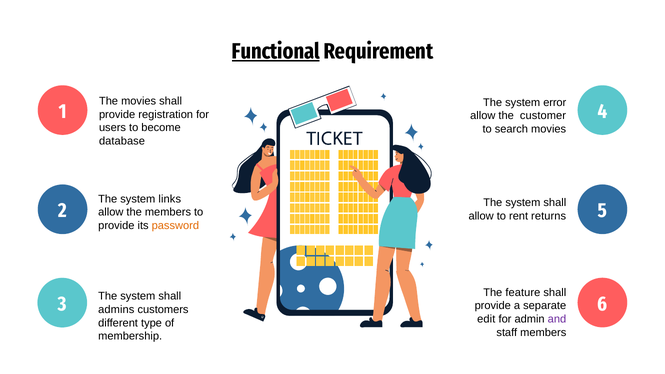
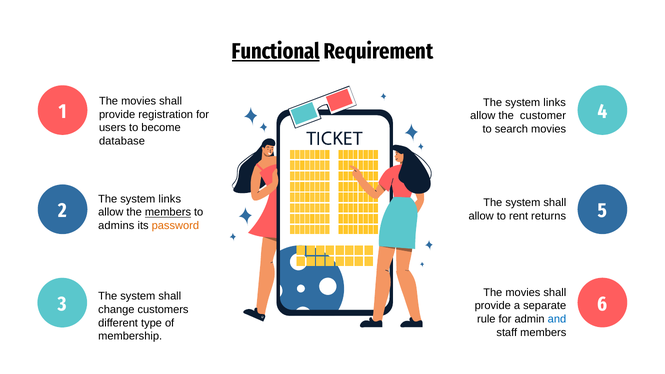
error: error -> links (555, 102)
members underline: none -> present (168, 212)
provide: provide -> admins (116, 226)
feature: feature -> movies (523, 293)
admins: admins -> change (116, 310)
edit: edit -> rule (486, 319)
and colour: purple -> blue (557, 319)
